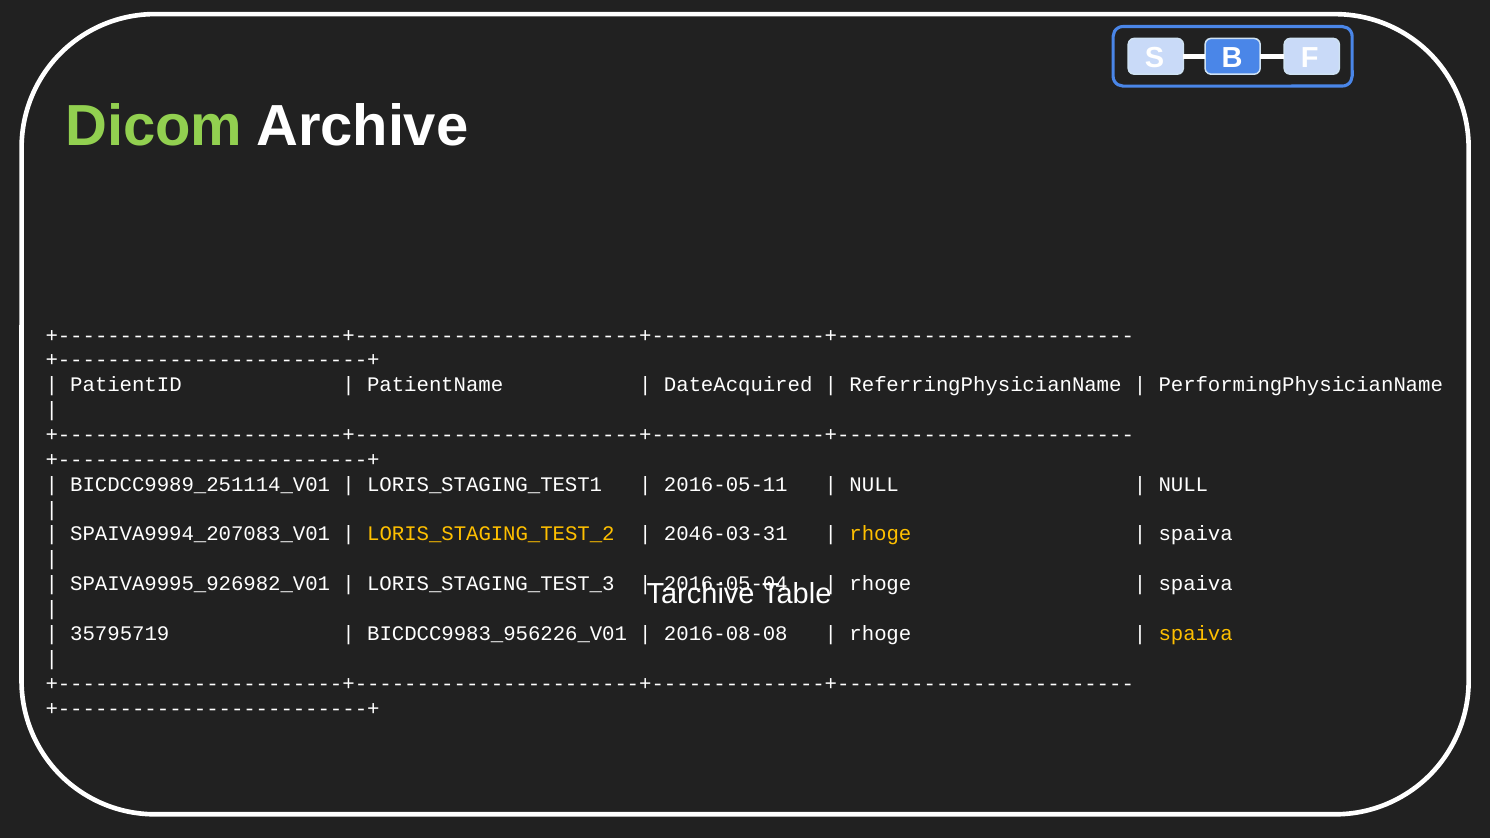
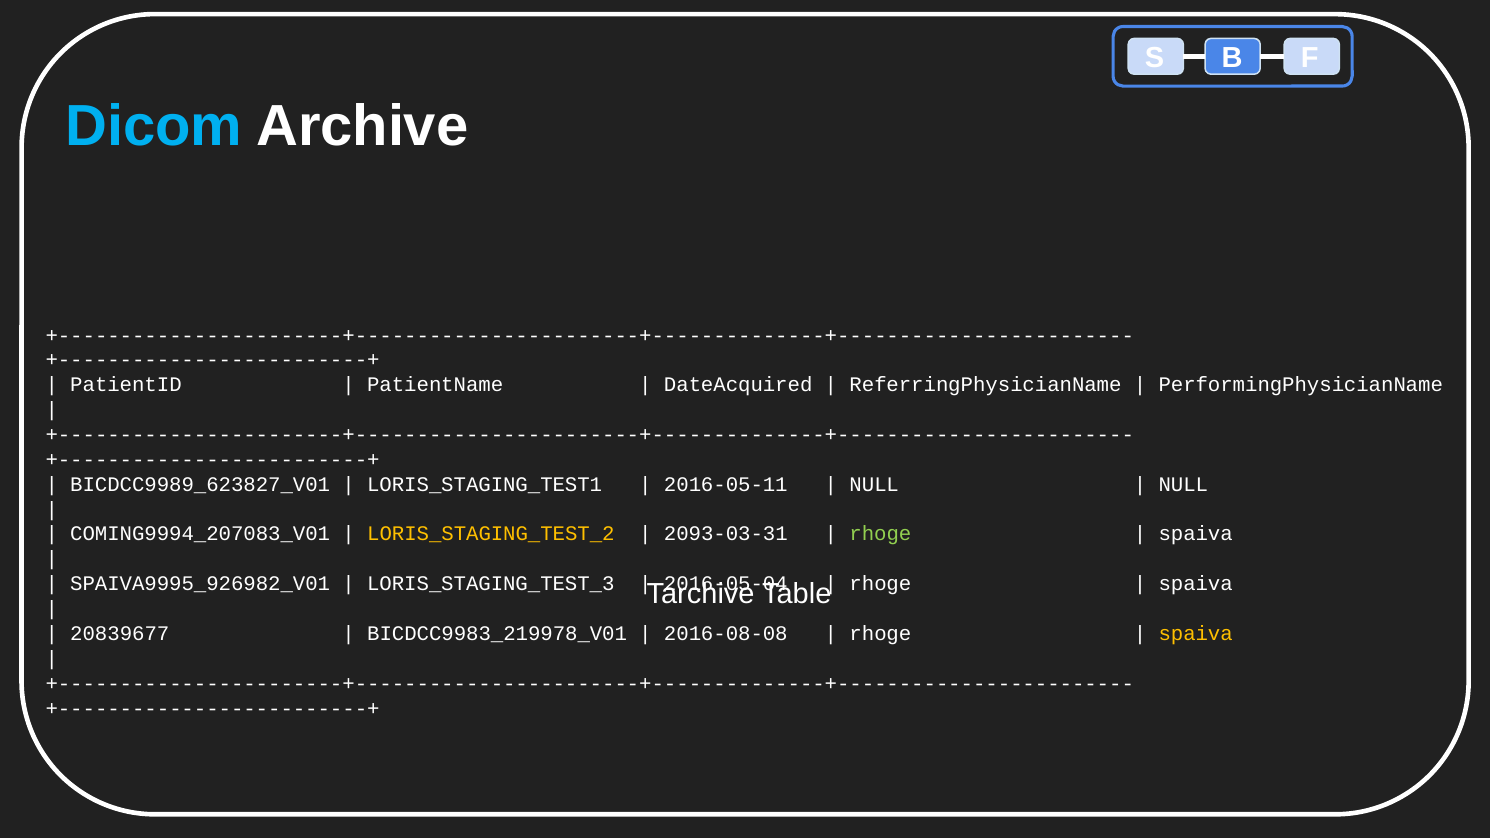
Dicom colour: light green -> light blue (154, 126)
BICDCC9989_251114_V01: BICDCC9989_251114_V01 -> BICDCC9989_623827_V01 (200, 485)
SPAIVA9994_207083_V01: SPAIVA9994_207083_V01 -> COMING9994_207083_V01 (200, 534)
2046-03-31: 2046-03-31 -> 2093-03-31 (726, 534)
rhoge colour: yellow -> light green (880, 534)
35795719: 35795719 -> 20839677 (120, 634)
BICDCC9983_956226_V01: BICDCC9983_956226_V01 -> BICDCC9983_219978_V01 (497, 634)
